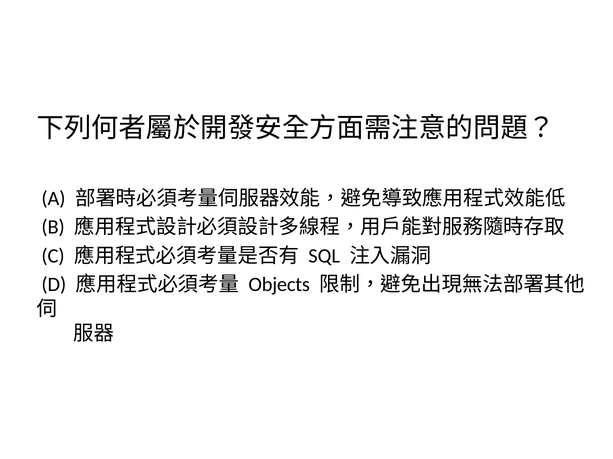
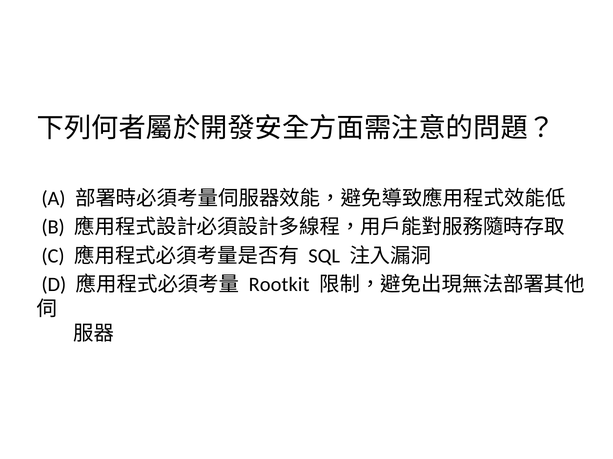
Objects: Objects -> Rootkit (279, 285)
